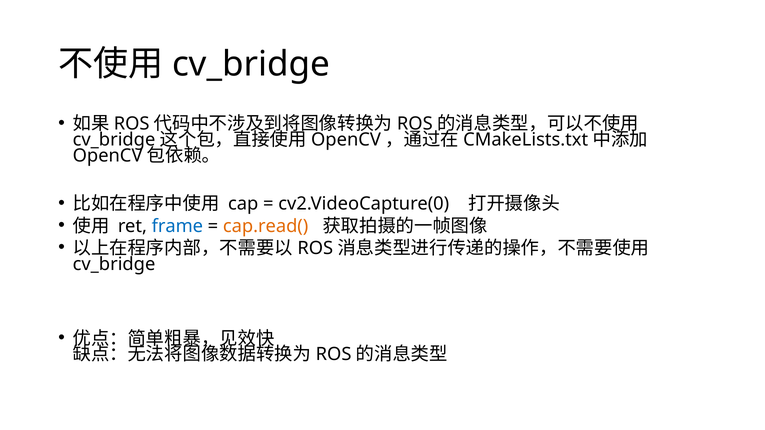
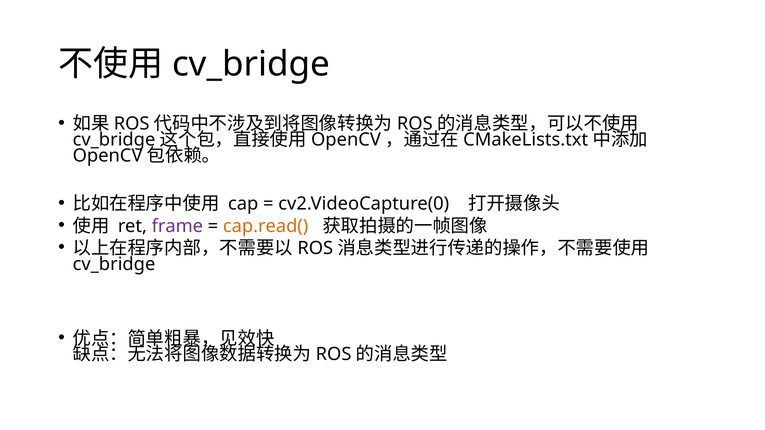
frame colour: blue -> purple (177, 226)
